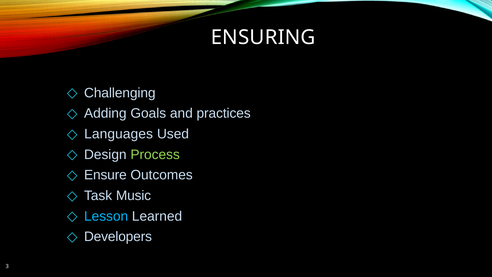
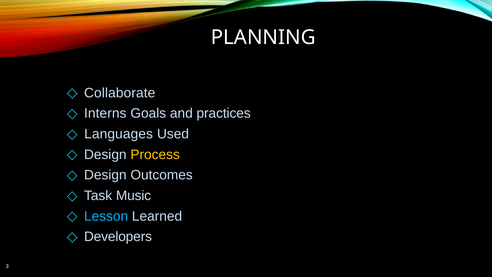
ENSURING: ENSURING -> PLANNING (263, 37)
Challenging: Challenging -> Collaborate (120, 93)
Adding: Adding -> Interns (105, 113)
Process colour: light green -> yellow (155, 154)
Ensure: Ensure -> Design (105, 175)
